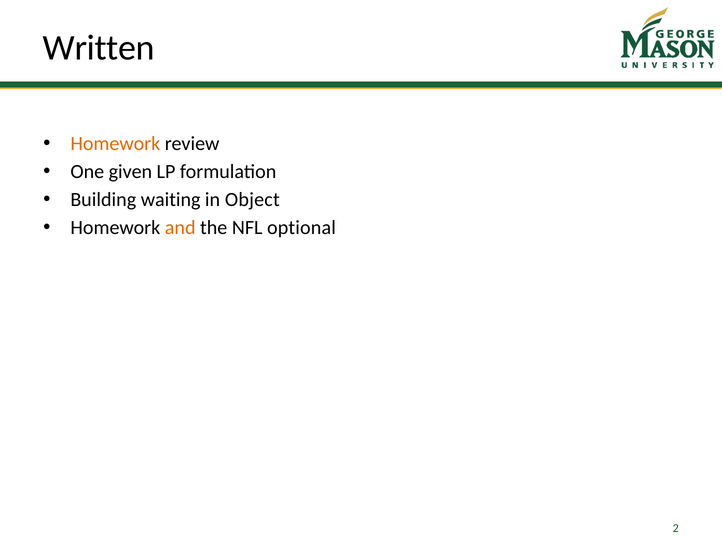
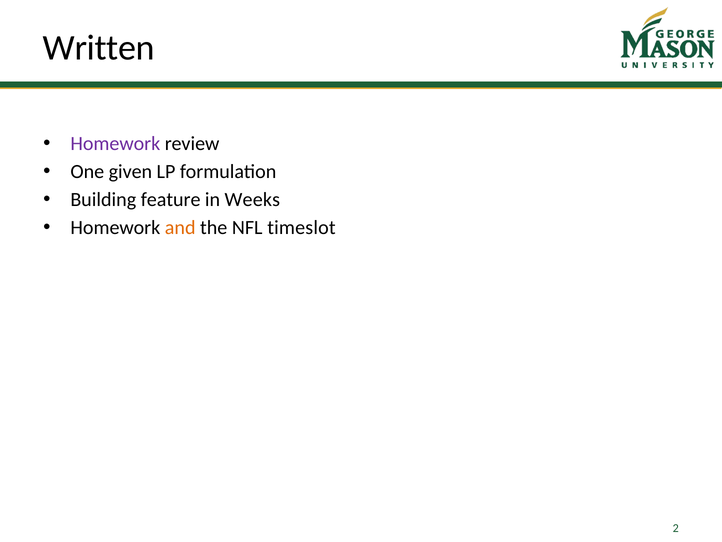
Homework colour: orange -> purple (115, 143)
waiting: waiting -> feature (171, 200)
Object: Object -> Weeks (252, 200)
optional: optional -> timeslot (301, 228)
